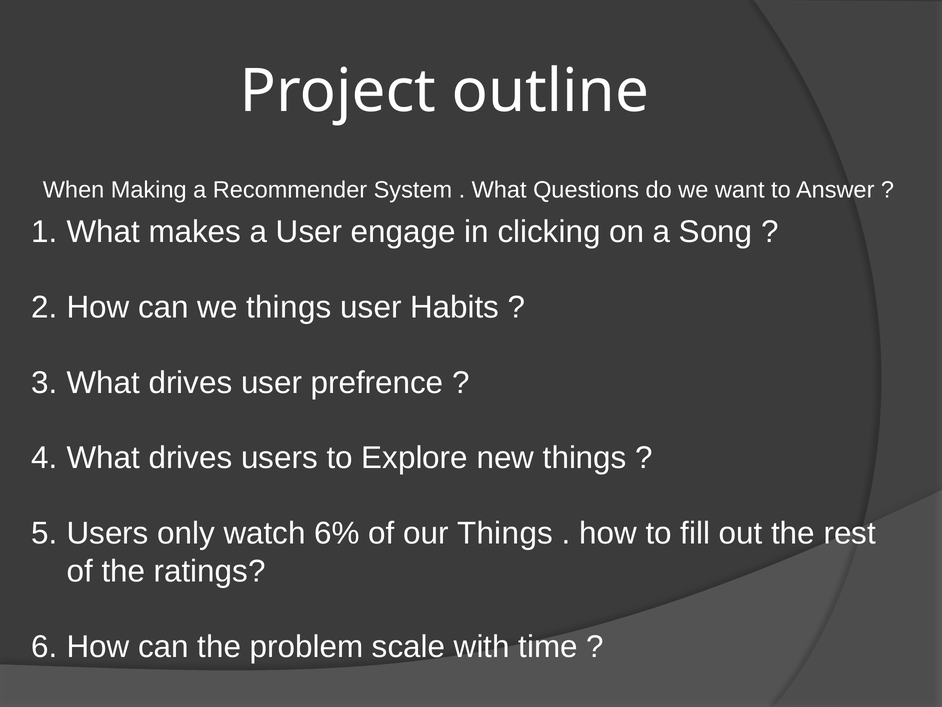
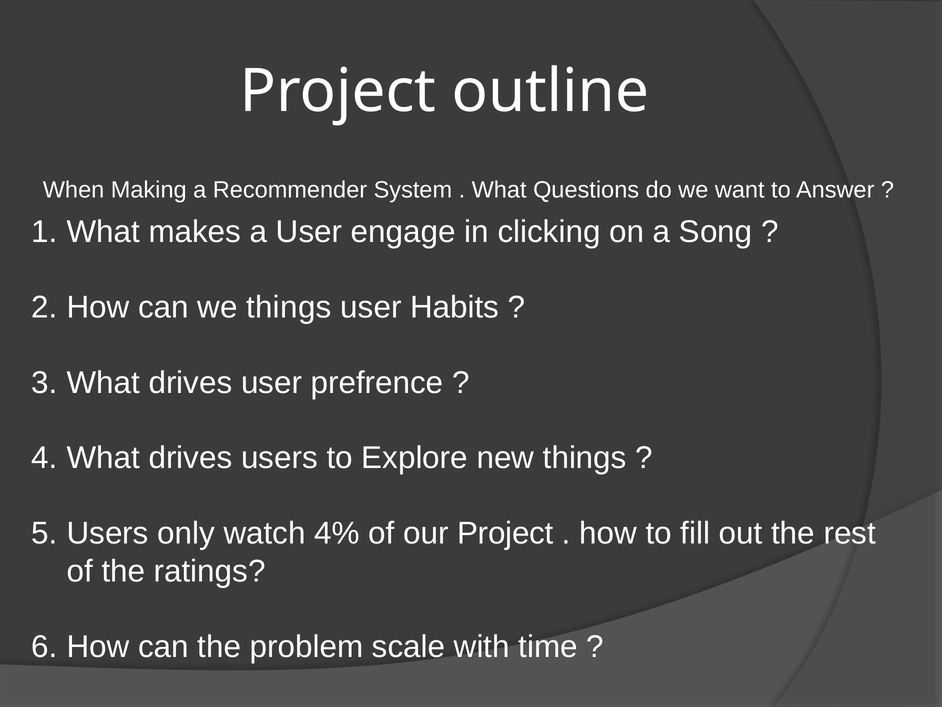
6%: 6% -> 4% (337, 533)
our Things: Things -> Project (505, 533)
